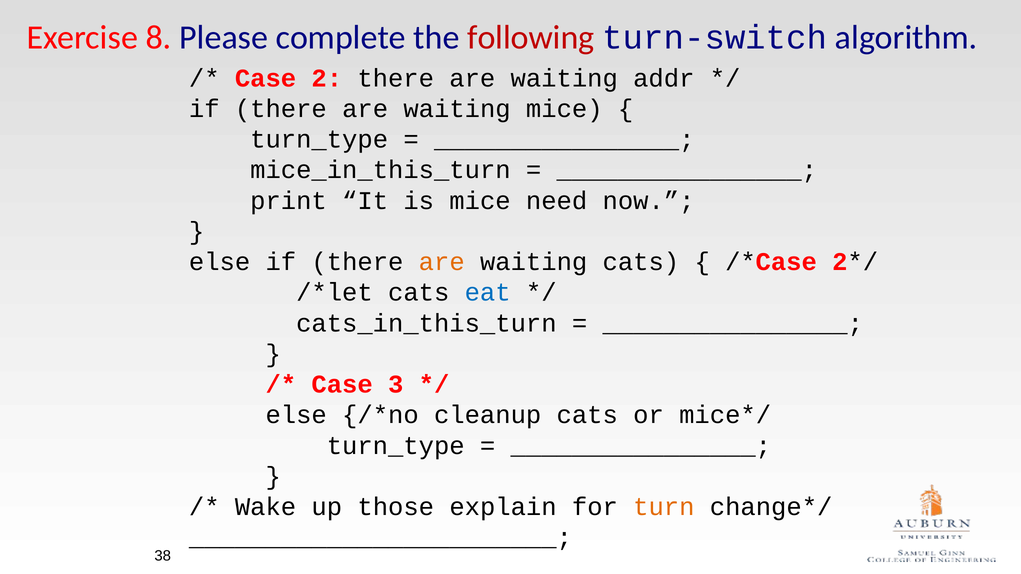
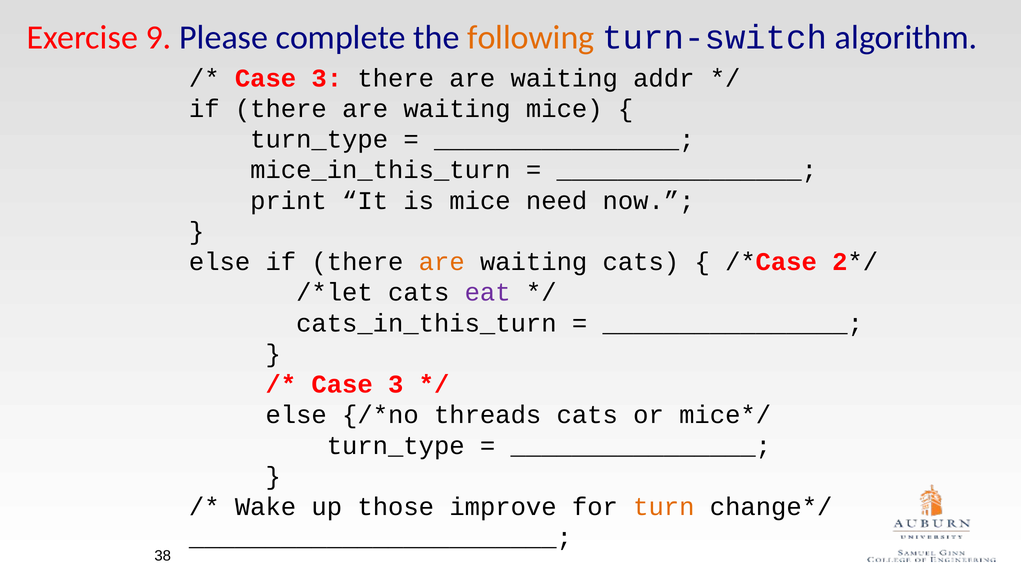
8: 8 -> 9 (159, 38)
following colour: red -> orange (531, 38)
2: 2 -> 3 (327, 78)
eat colour: blue -> purple (488, 293)
cleanup: cleanup -> threads (488, 415)
explain: explain -> improve (503, 507)
